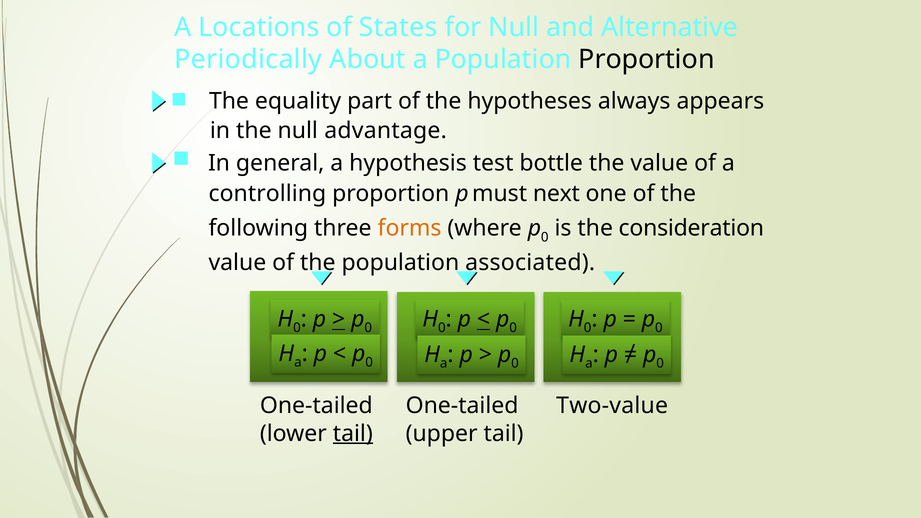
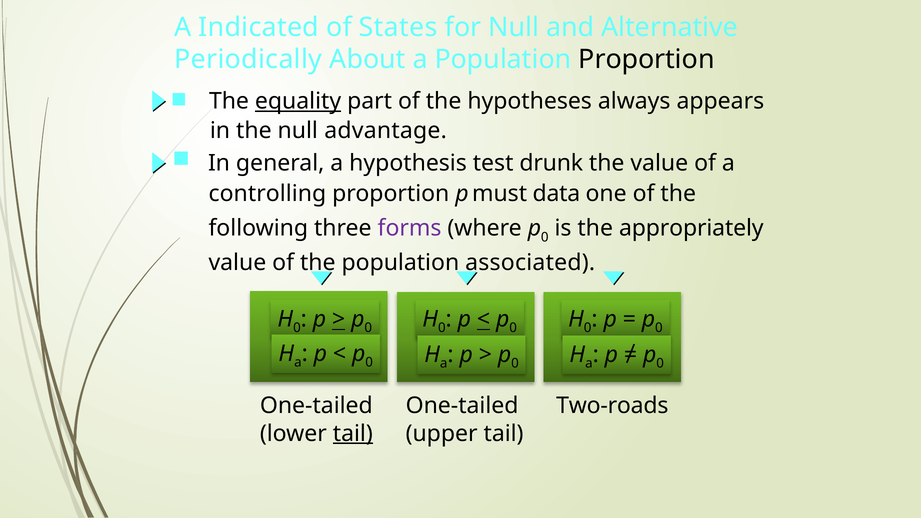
Locations: Locations -> Indicated (259, 27)
equality underline: none -> present (298, 101)
bottle: bottle -> drunk (551, 163)
next: next -> data (556, 194)
forms colour: orange -> purple (410, 228)
consideration: consideration -> appropriately (691, 228)
Two-value: Two-value -> Two-roads (612, 406)
